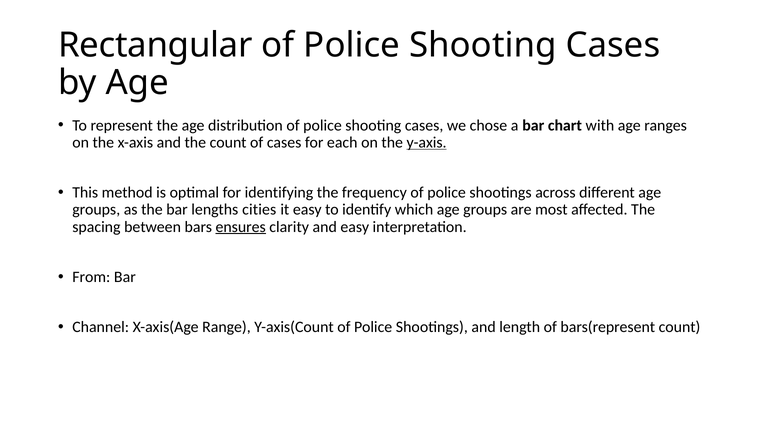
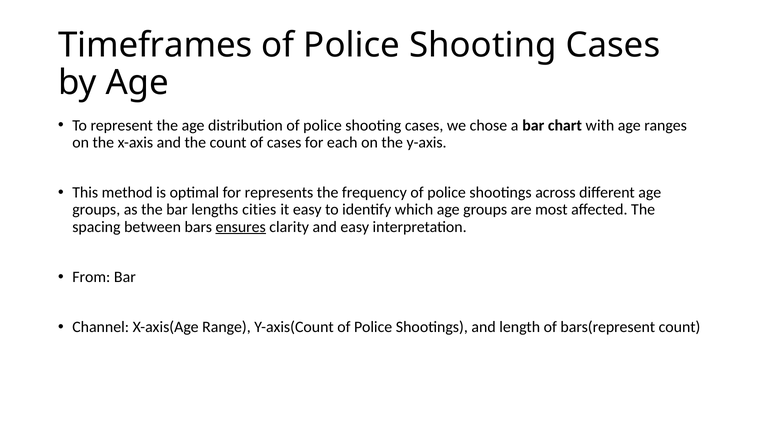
Rectangular: Rectangular -> Timeframes (155, 45)
y-axis underline: present -> none (427, 142)
identifying: identifying -> represents (279, 193)
